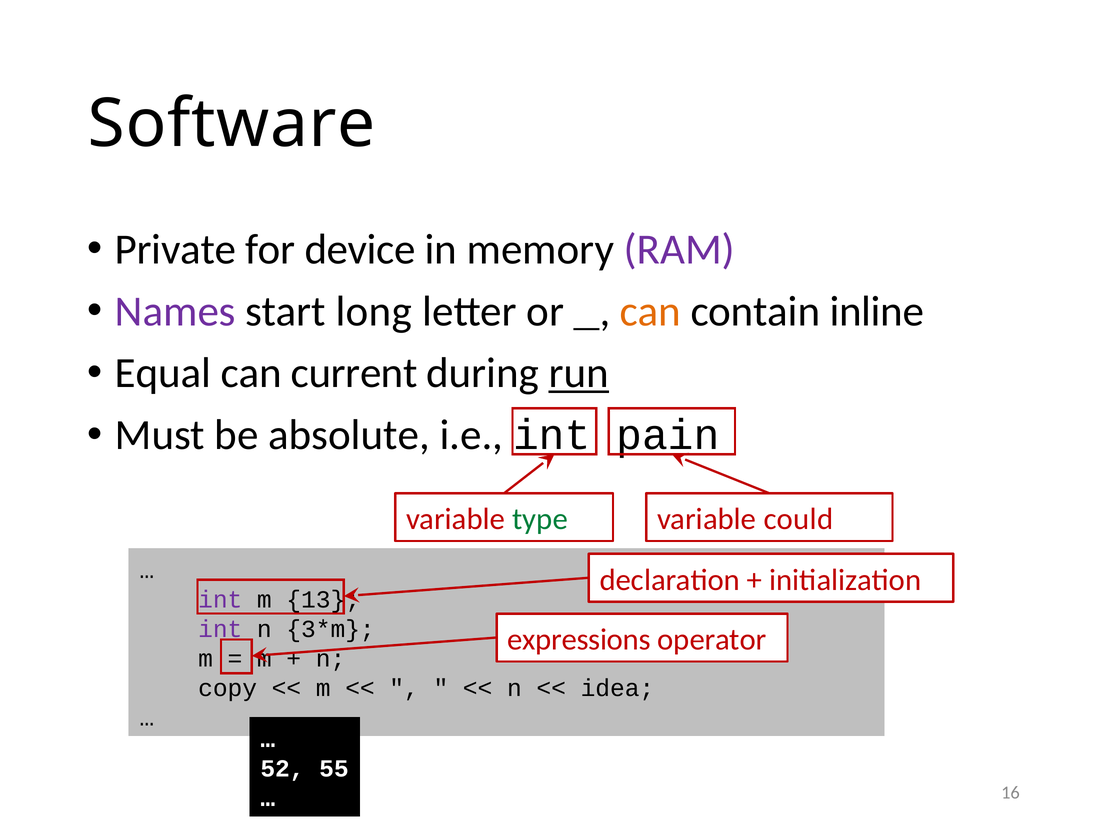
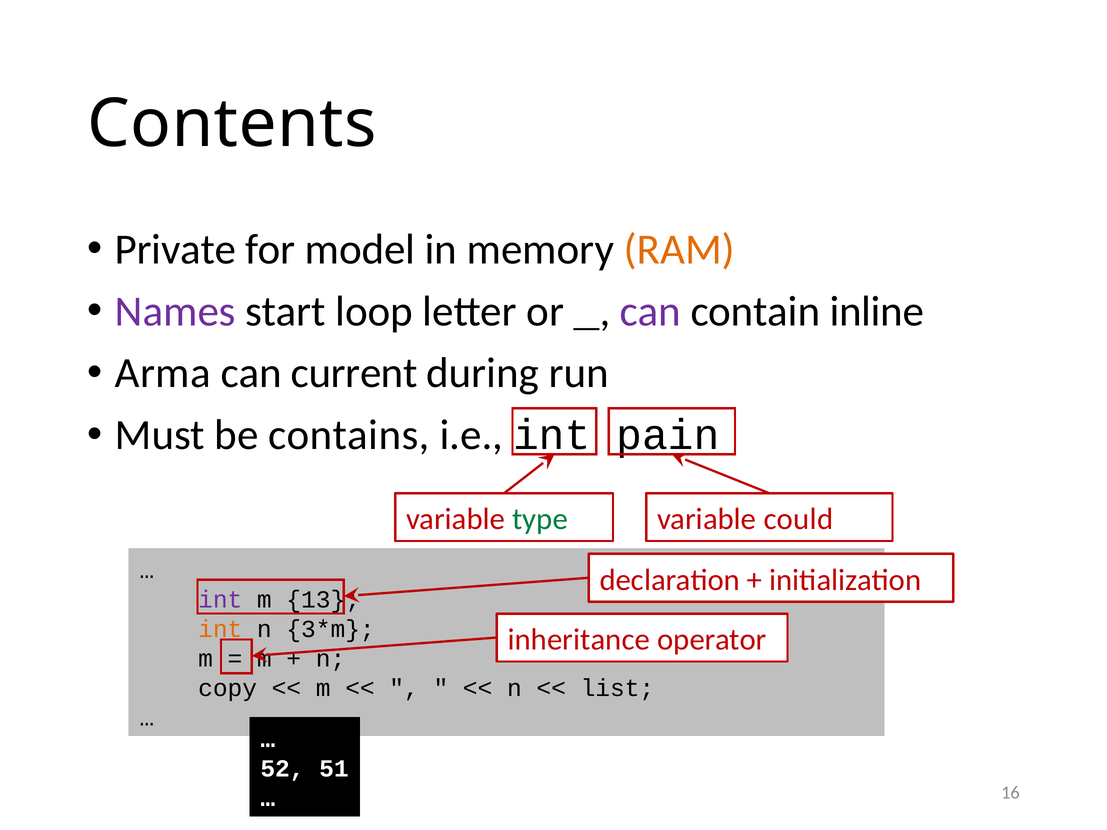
Software: Software -> Contents (232, 124)
device: device -> model (360, 250)
RAM colour: purple -> orange (679, 250)
long: long -> loop (374, 311)
can colour: orange -> purple (650, 311)
Equal: Equal -> Arma (163, 373)
run underline: present -> none (579, 373)
absolute: absolute -> contains (349, 435)
int colour: purple -> orange (220, 629)
expressions: expressions -> inheritance (579, 640)
idea: idea -> list (617, 688)
55: 55 -> 51 (334, 769)
